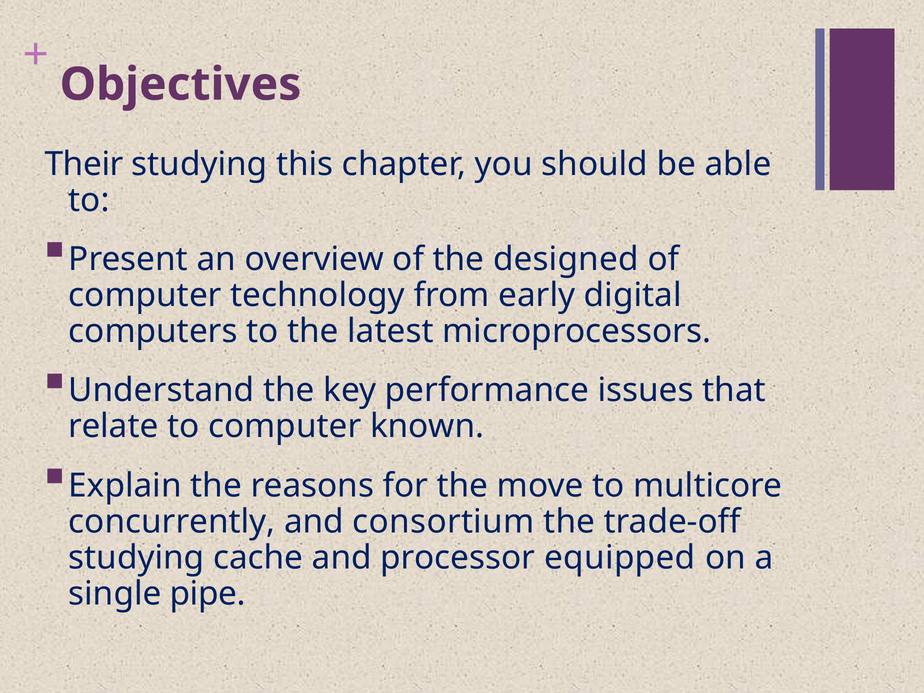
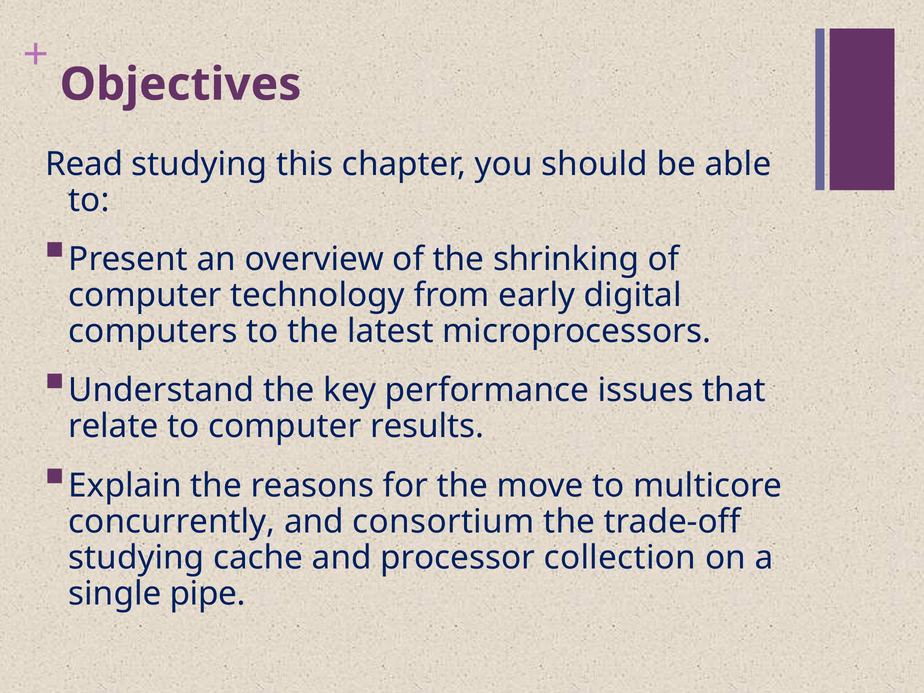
Their: Their -> Read (84, 164)
designed: designed -> shrinking (566, 259)
known: known -> results (427, 426)
equipped: equipped -> collection (620, 558)
